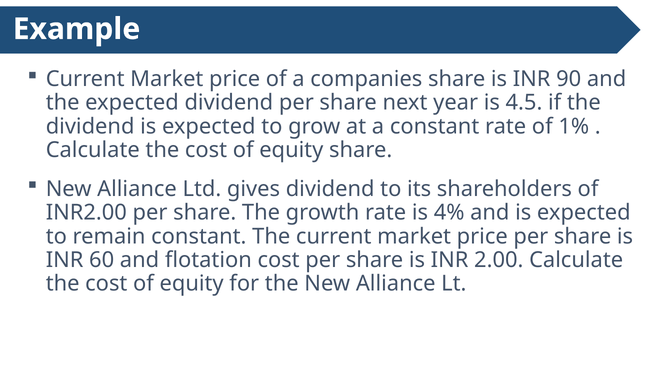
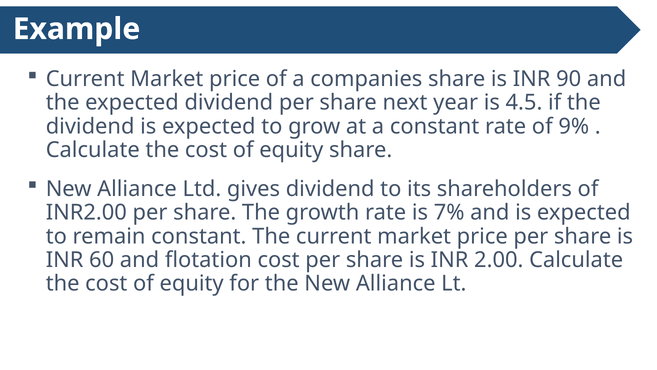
1%: 1% -> 9% (574, 126)
4%: 4% -> 7% (449, 212)
